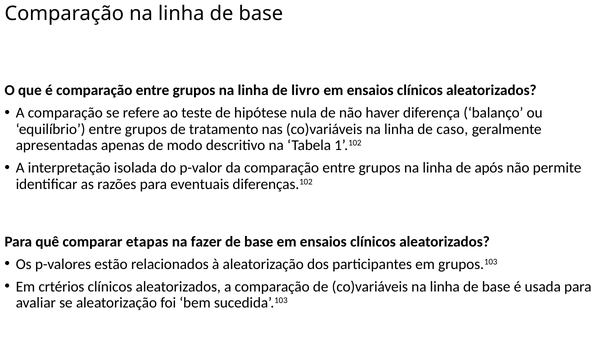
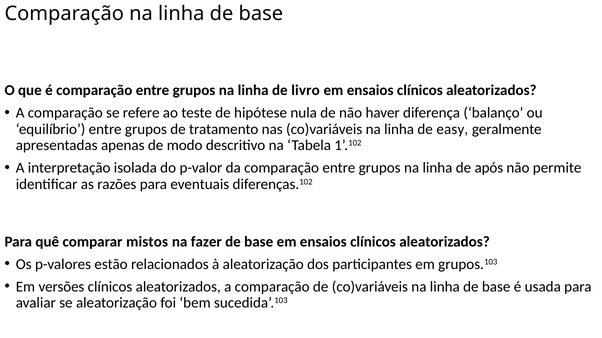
caso: caso -> easy (452, 129)
etapas: etapas -> mistos (147, 242)
crtérios: crtérios -> versões (61, 287)
